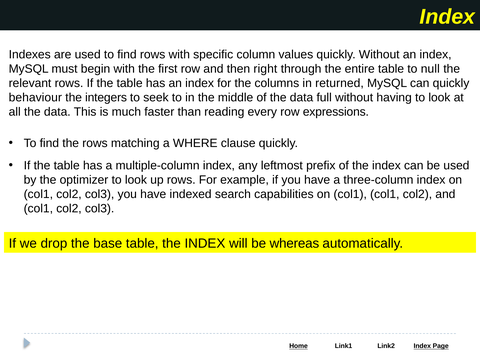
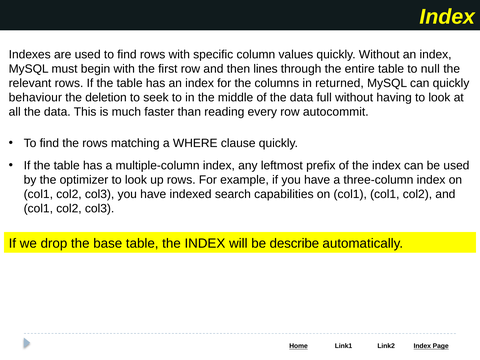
right: right -> lines (266, 69)
integers: integers -> deletion (106, 98)
expressions: expressions -> autocommit (336, 112)
whereas: whereas -> describe (294, 243)
